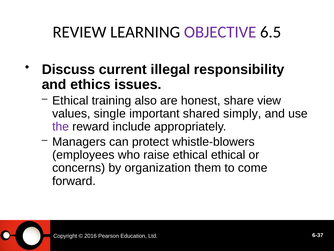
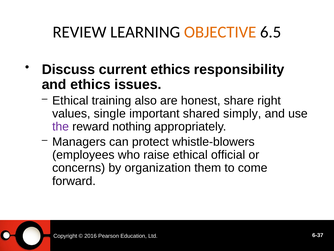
OBJECTIVE colour: purple -> orange (220, 32)
current illegal: illegal -> ethics (170, 69)
view: view -> right (269, 100)
include: include -> nothing (132, 126)
ethical ethical: ethical -> official (228, 155)
